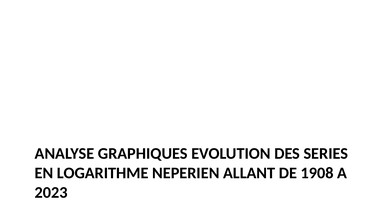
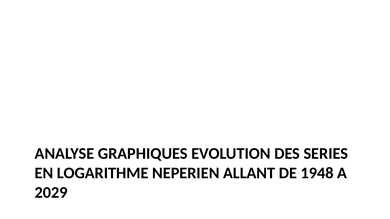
1908: 1908 -> 1948 (317, 173)
2023: 2023 -> 2029 (51, 193)
